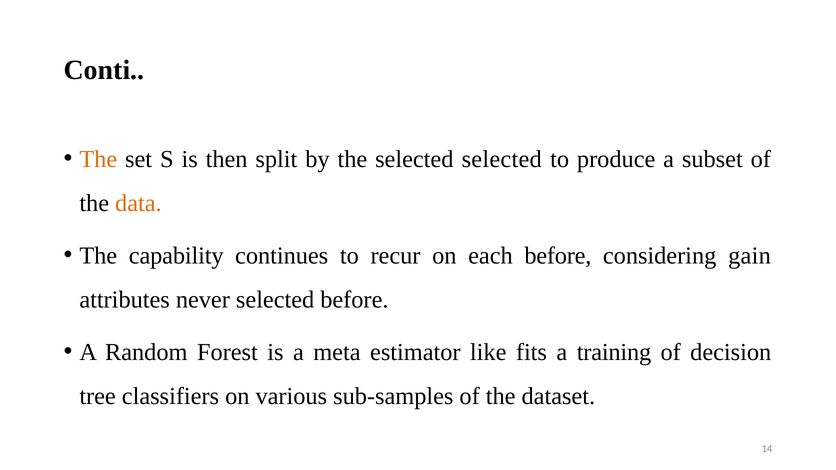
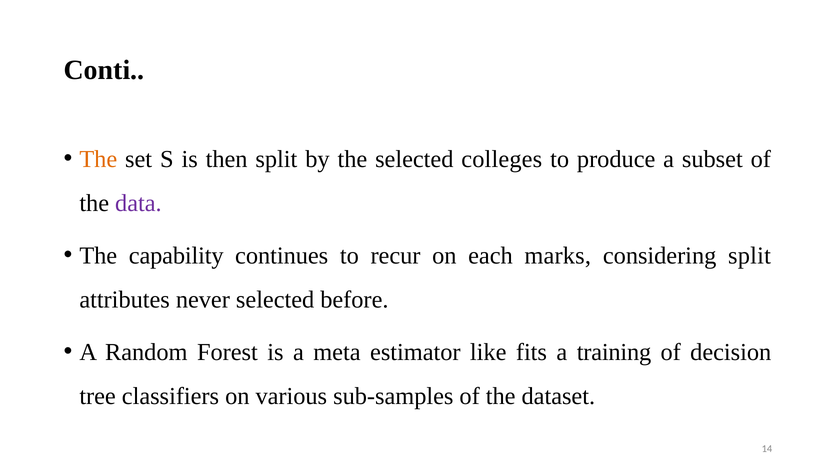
selected selected: selected -> colleges (502, 159)
data colour: orange -> purple (138, 203)
each before: before -> marks (558, 256)
considering gain: gain -> split (749, 256)
